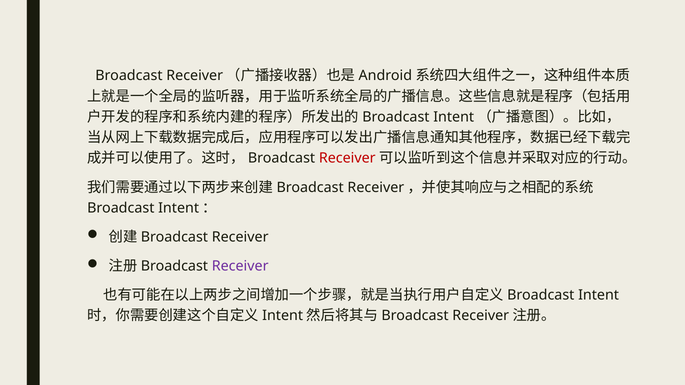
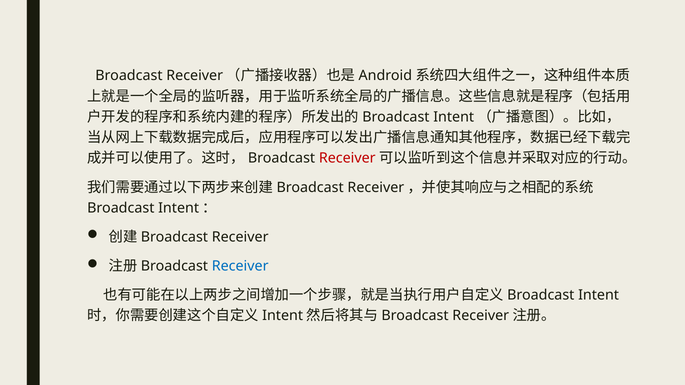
Receiver colour: purple -> blue (240, 266)
